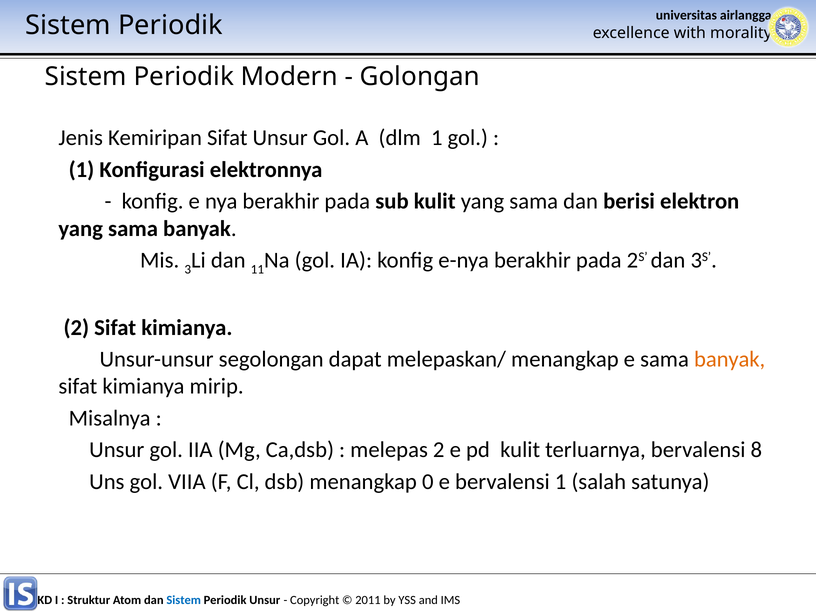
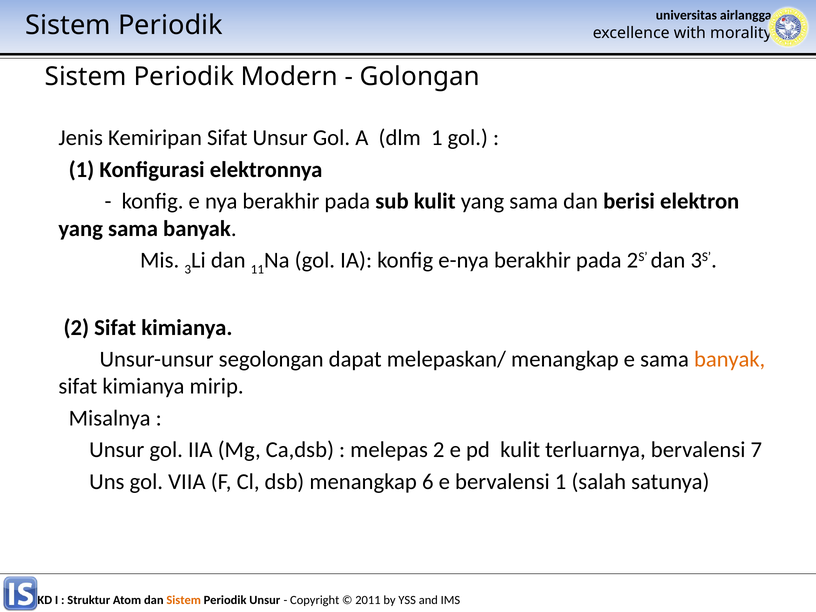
8: 8 -> 7 (756, 450)
0: 0 -> 6 (428, 482)
Sistem colour: blue -> orange (184, 600)
